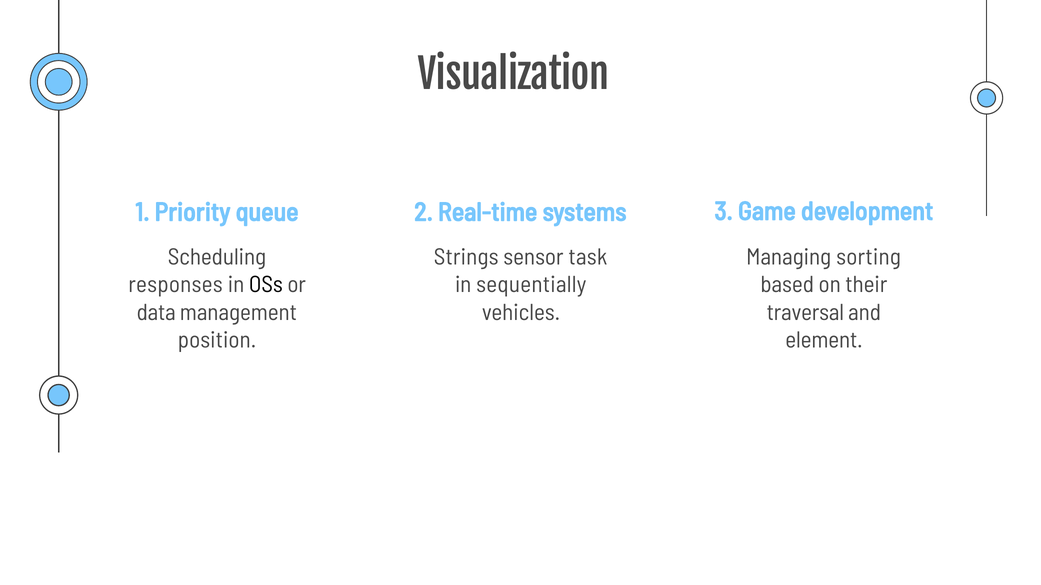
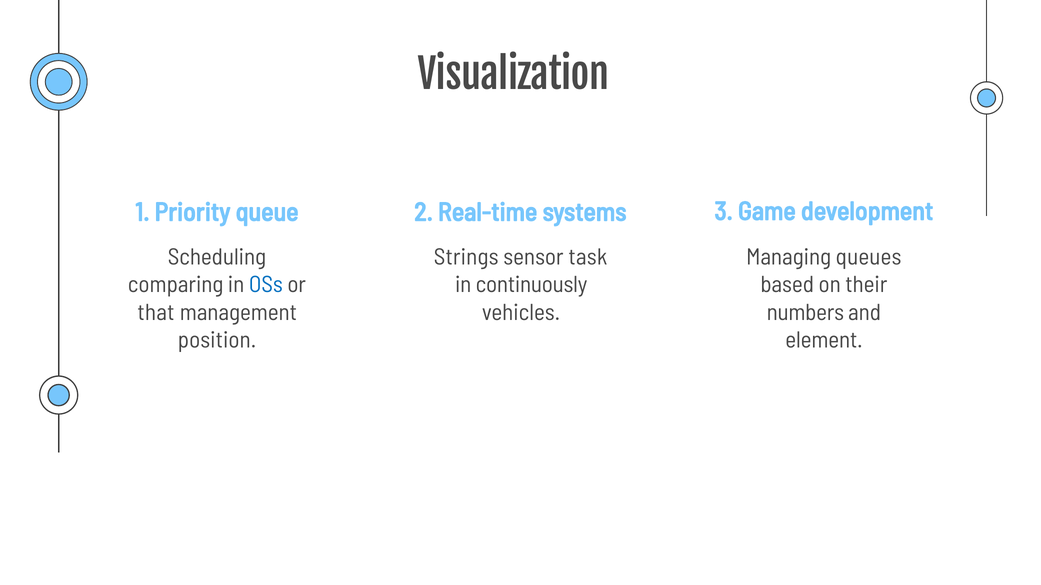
sorting: sorting -> queues (869, 257)
responses: responses -> comparing (176, 285)
OSs colour: black -> blue (266, 285)
sequentially: sequentially -> continuously (532, 285)
data: data -> that (156, 313)
traversal: traversal -> numbers (805, 313)
